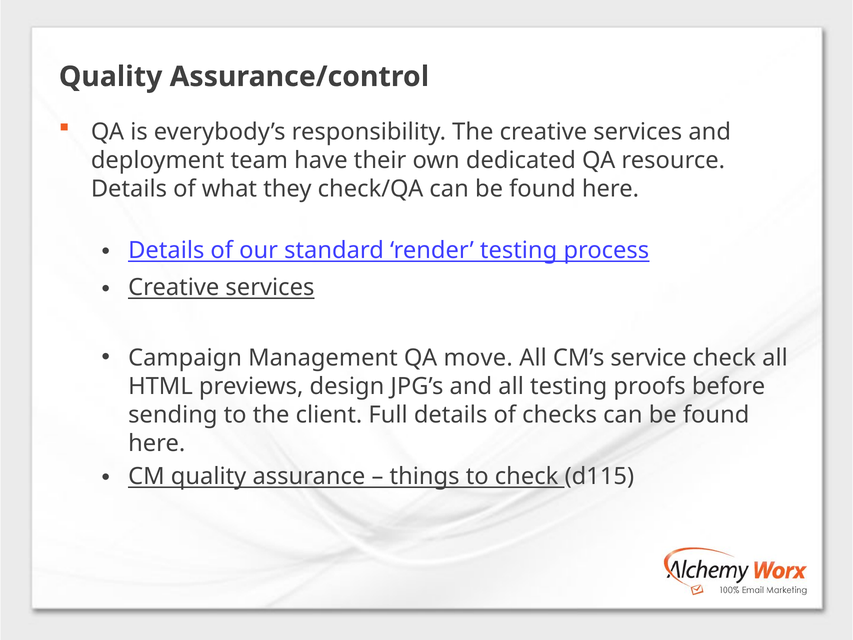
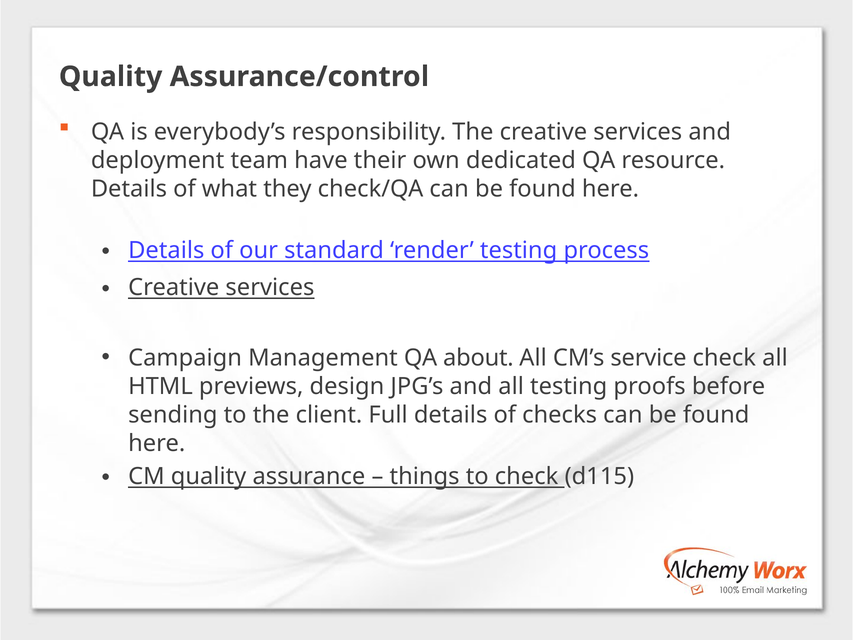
move: move -> about (478, 358)
